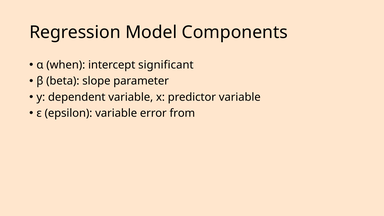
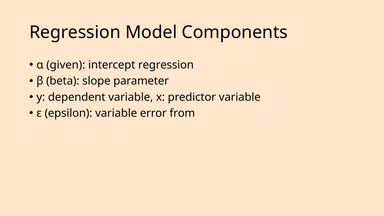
when: when -> given (66, 65)
intercept significant: significant -> regression (166, 65)
